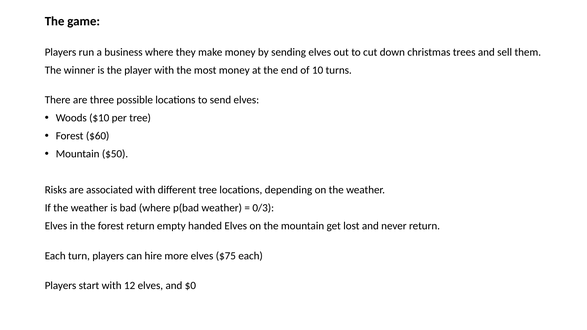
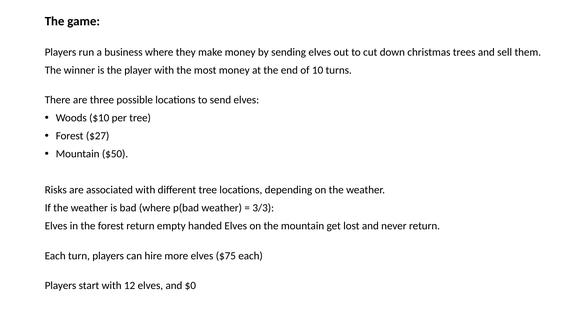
$60: $60 -> $27 (98, 136)
0/3: 0/3 -> 3/3 (263, 208)
